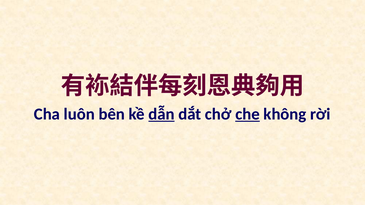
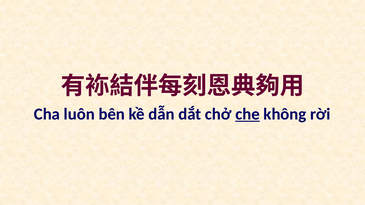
dẫn underline: present -> none (162, 114)
